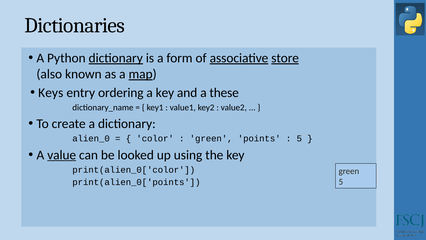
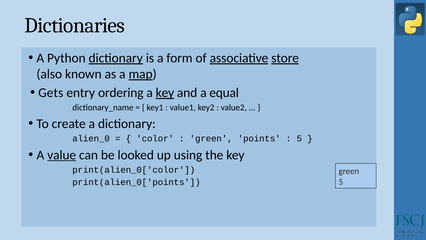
Keys: Keys -> Gets (51, 93)
key underline: none -> present (165, 93)
these: these -> equal (224, 93)
